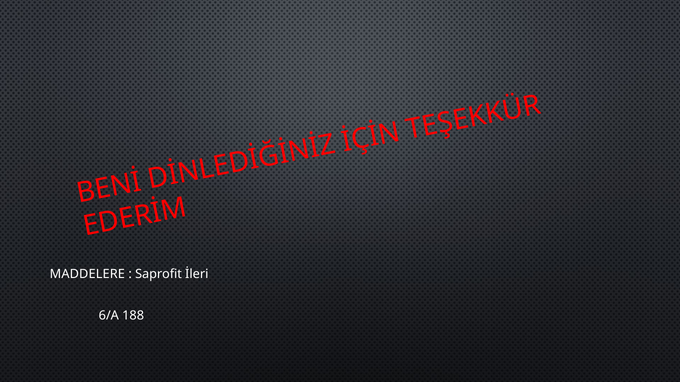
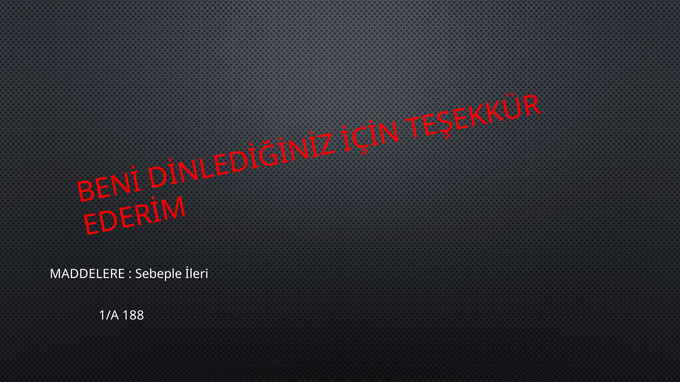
Saprofit: Saprofit -> Sebeple (159, 274)
6/A: 6/A -> 1/A (109, 316)
